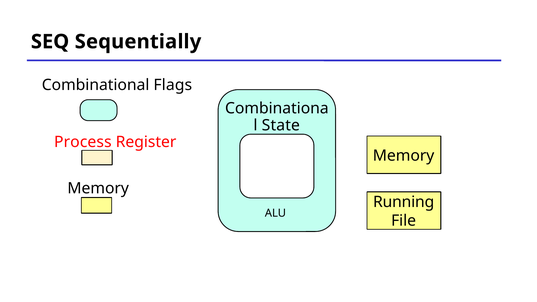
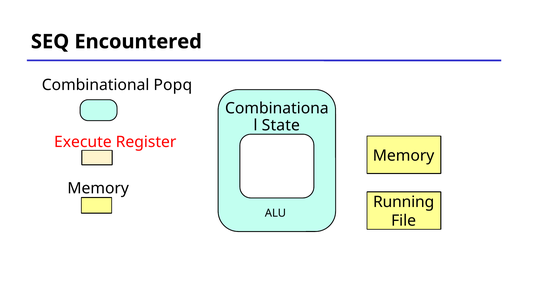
Sequentially: Sequentially -> Encountered (138, 42)
Flags: Flags -> Popq (173, 85)
Process: Process -> Execute (83, 142)
